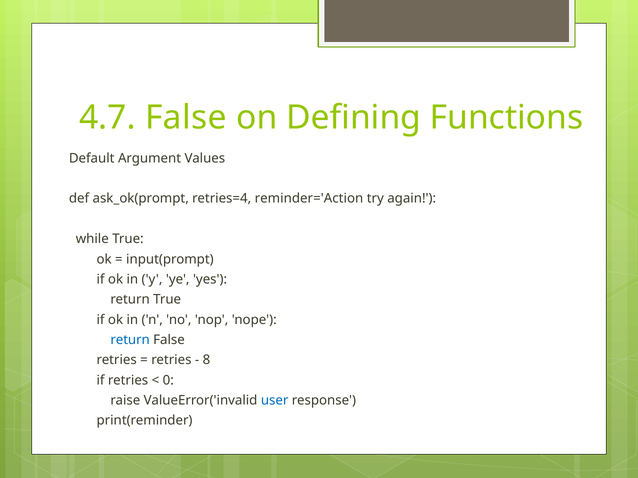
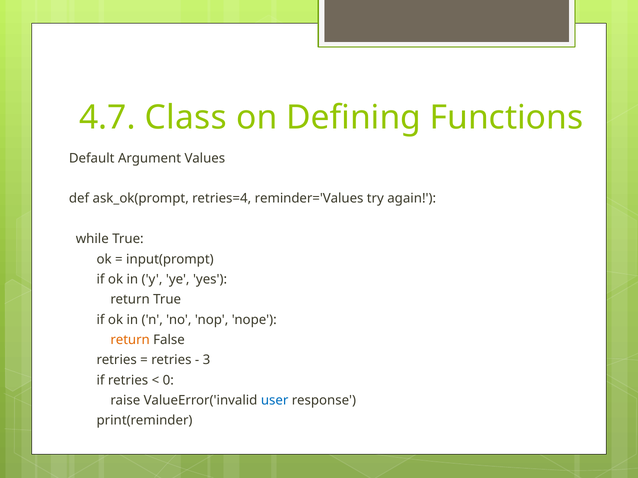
4.7 False: False -> Class (186, 118)
reminder='Action: reminder='Action -> reminder='Values (309, 199)
return colour: blue -> orange (130, 340)
8: 8 -> 3 (206, 360)
